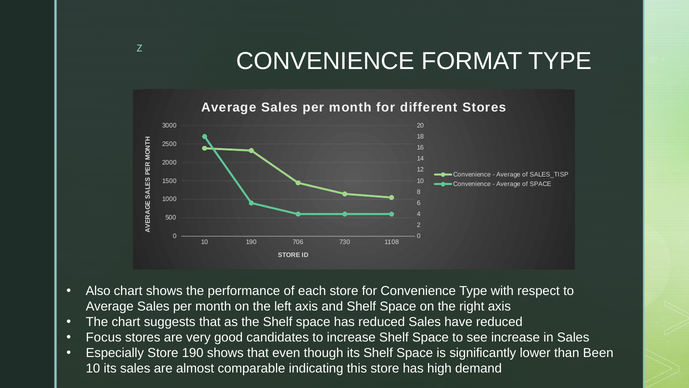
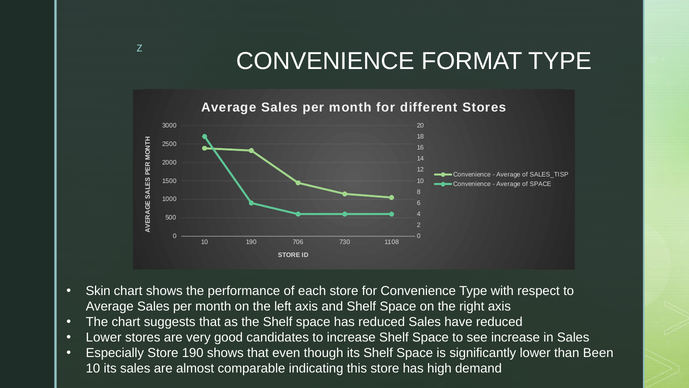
Also: Also -> Skin (98, 291)
Focus: Focus -> Lower (104, 337)
